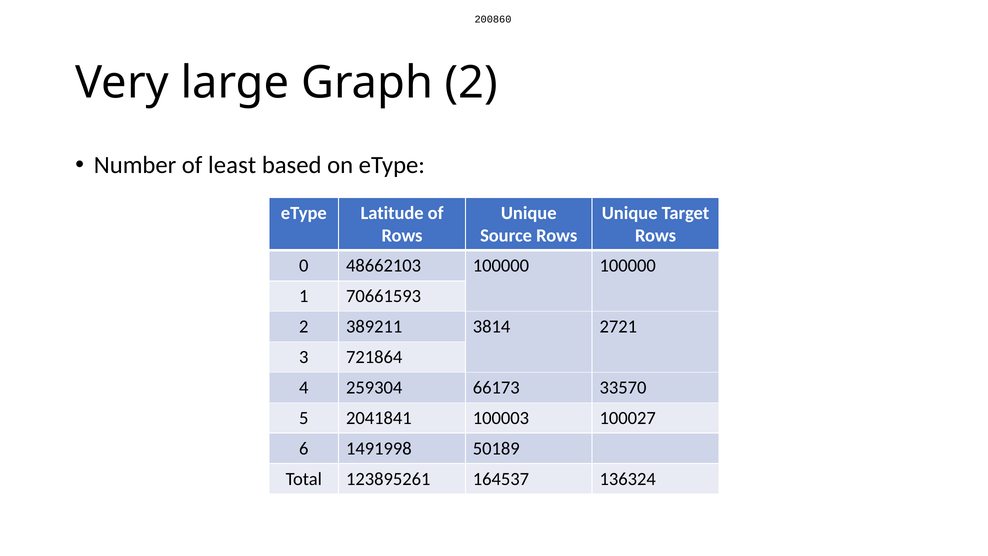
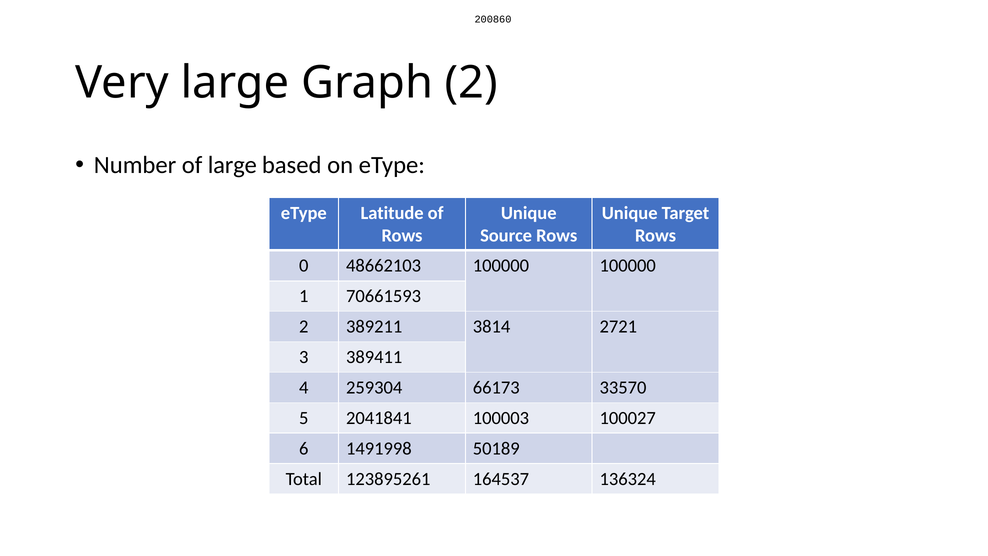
of least: least -> large (232, 165)
721864: 721864 -> 389411 (374, 357)
